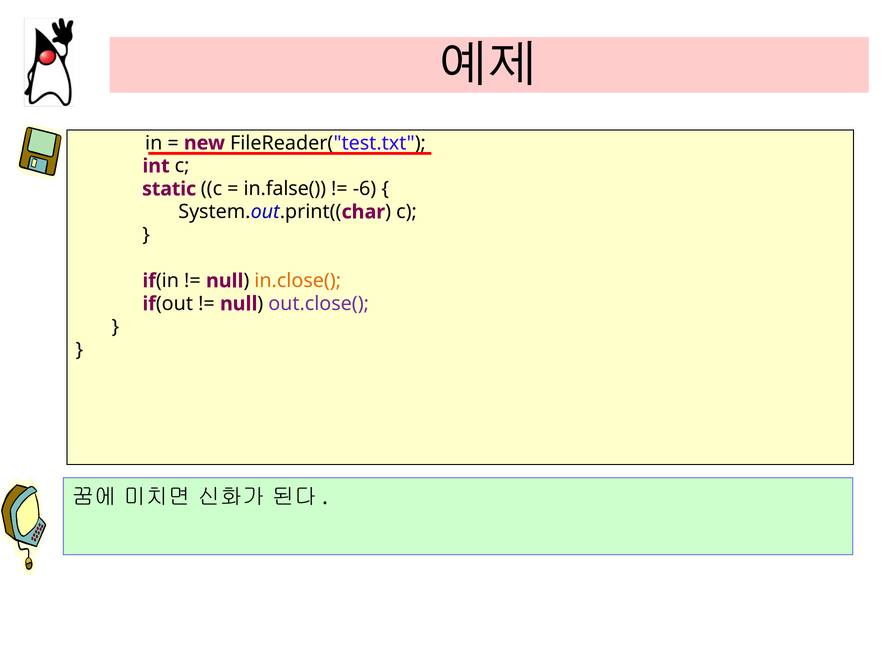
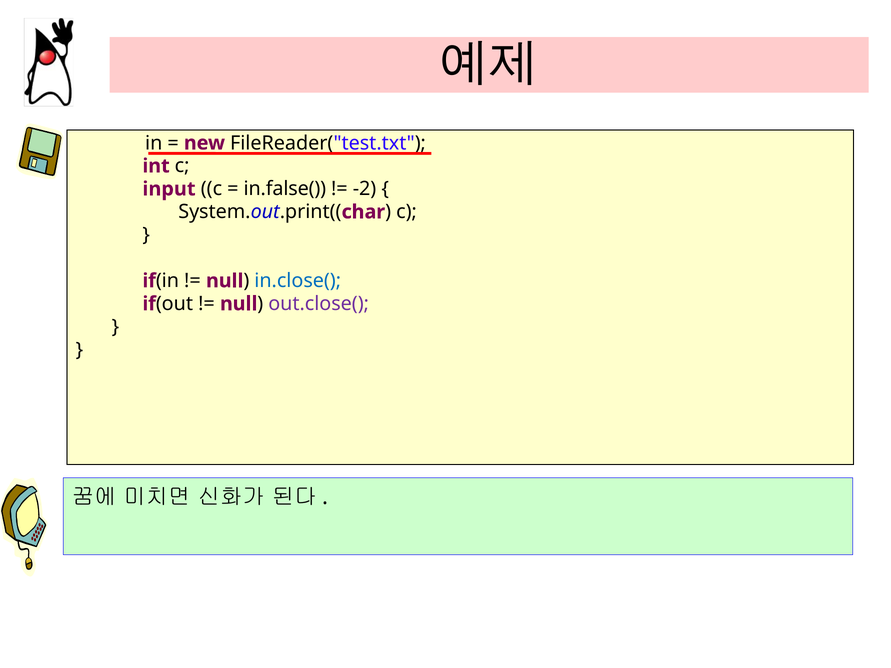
static: static -> input (169, 189)
-6: -6 -> -2 (365, 189)
in.close( colour: orange -> blue (298, 281)
